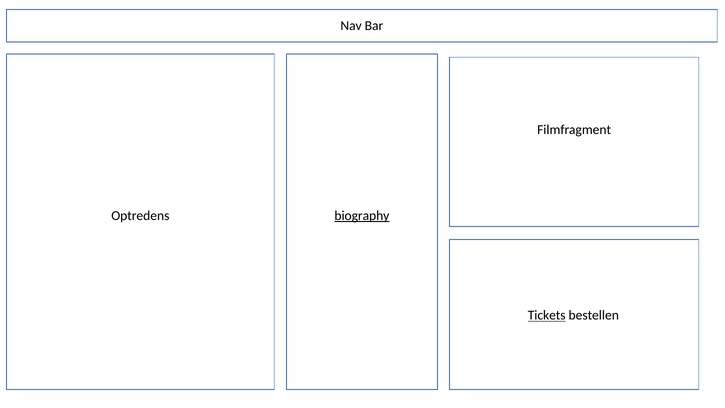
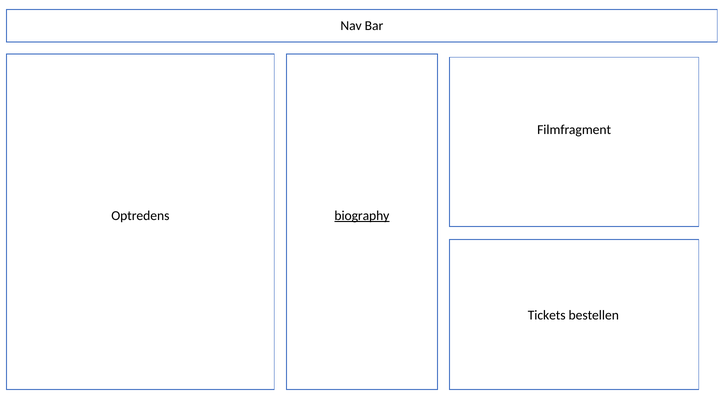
Tickets underline: present -> none (547, 315)
